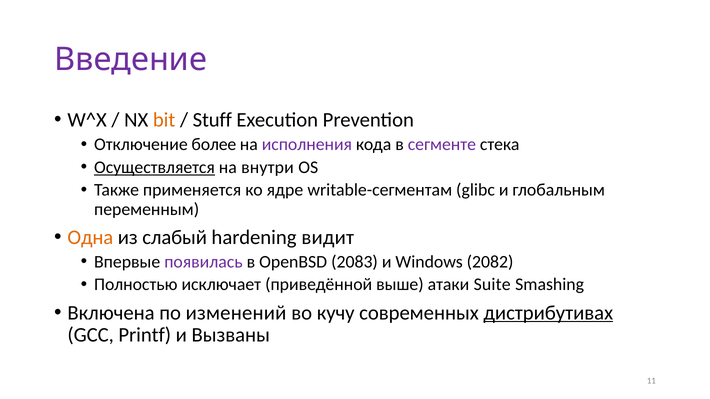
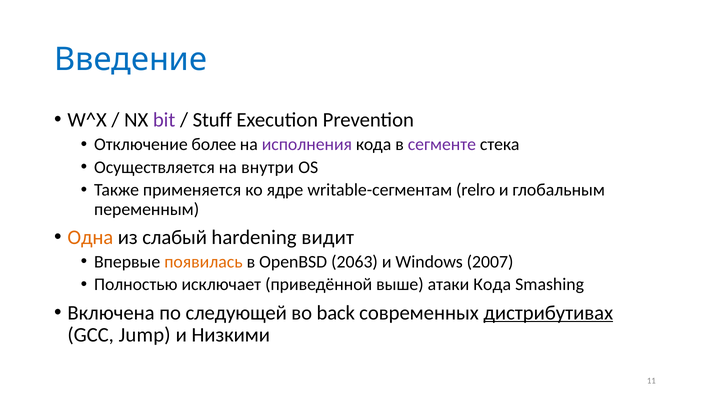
Введение colour: purple -> blue (131, 60)
bit colour: orange -> purple (164, 120)
Осуществляется underline: present -> none (154, 167)
glibc: glibc -> relro (476, 190)
появилась colour: purple -> orange (203, 262)
2083: 2083 -> 2063 (355, 262)
2082: 2082 -> 2007 (490, 262)
атаки Suite: Suite -> Кода (492, 285)
изменений: изменений -> следующей (236, 313)
кучу: кучу -> back (336, 313)
Printf: Printf -> Jump (145, 335)
Вызваны: Вызваны -> Низкими (231, 335)
